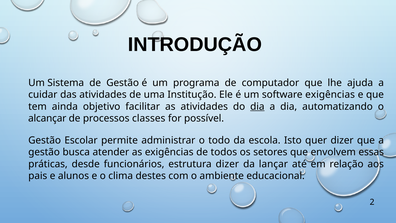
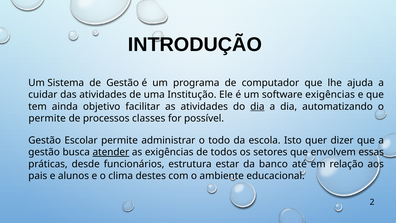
alcançar: alcançar -> permite (47, 118)
atender underline: none -> present (111, 152)
estrutura dizer: dizer -> estar (227, 164)
lançar: lançar -> banco (273, 164)
